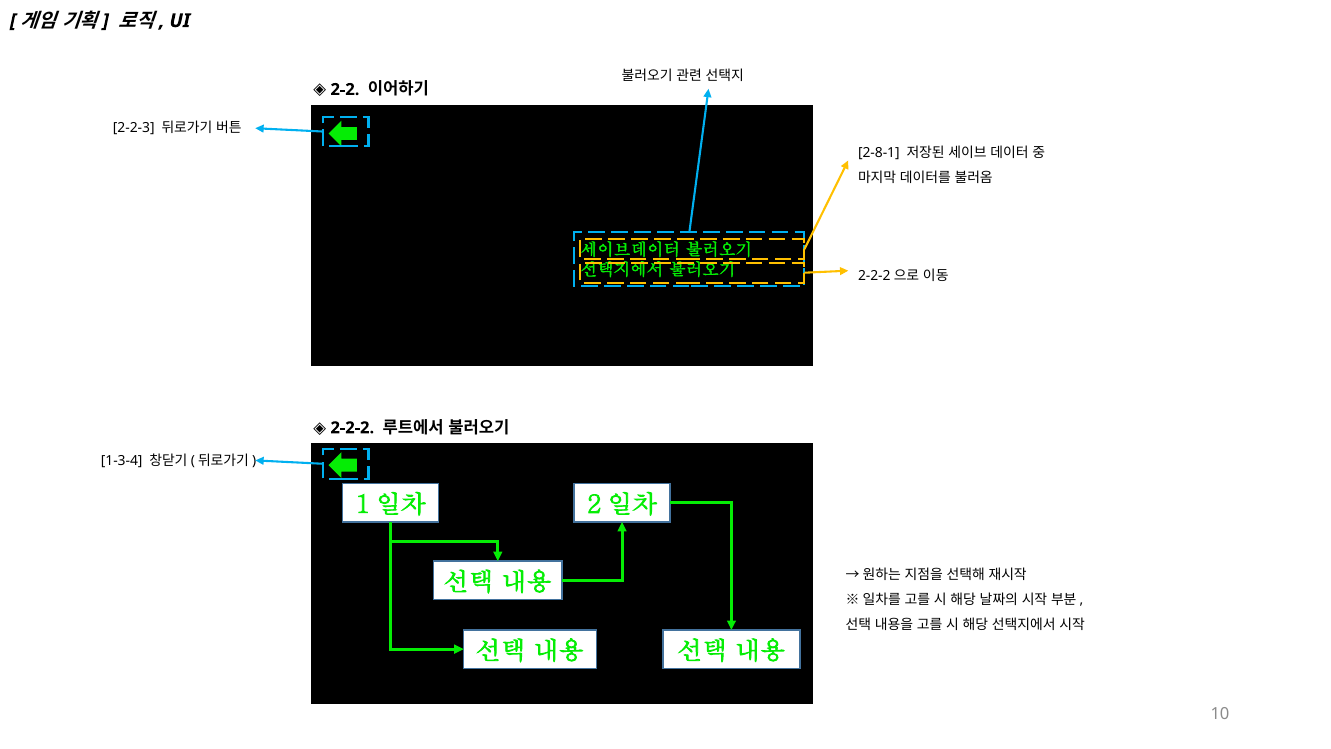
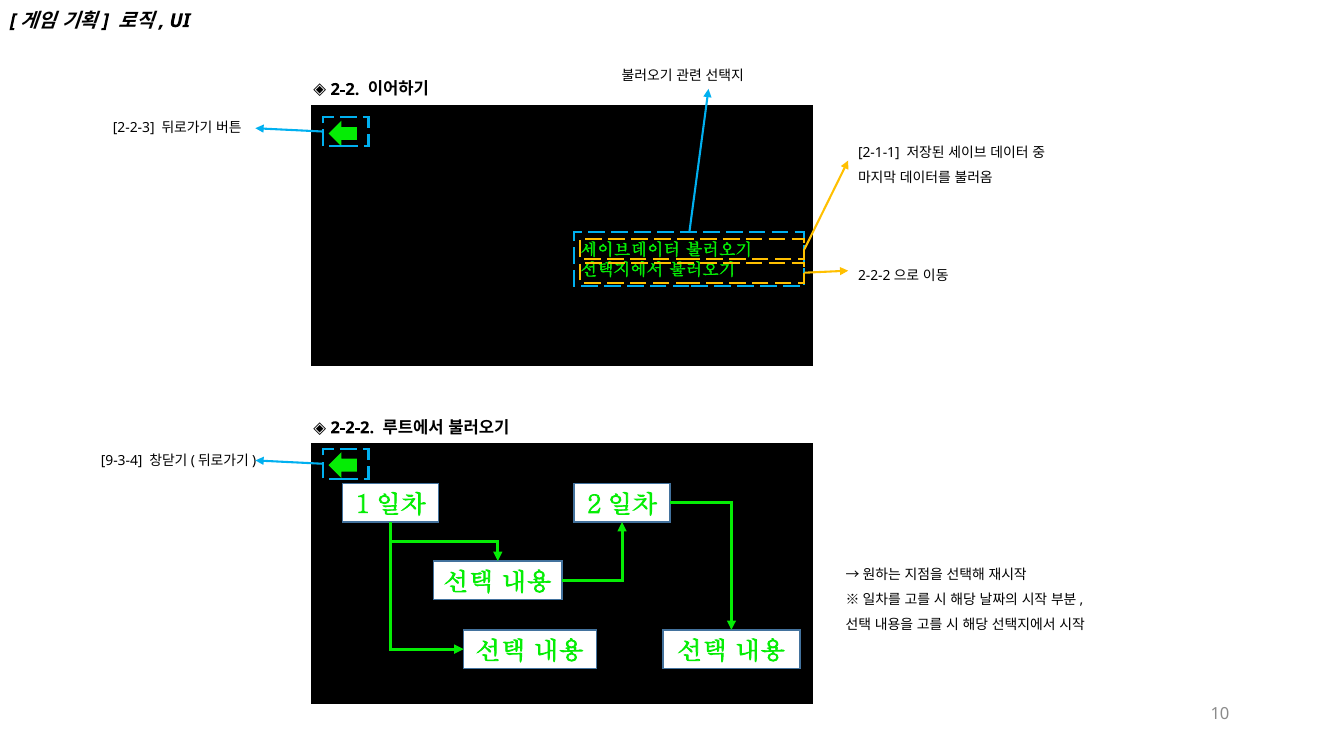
2-8-1: 2-8-1 -> 2-1-1 (879, 153)
1-3-4: 1-3-4 -> 9-3-4 (122, 460)
